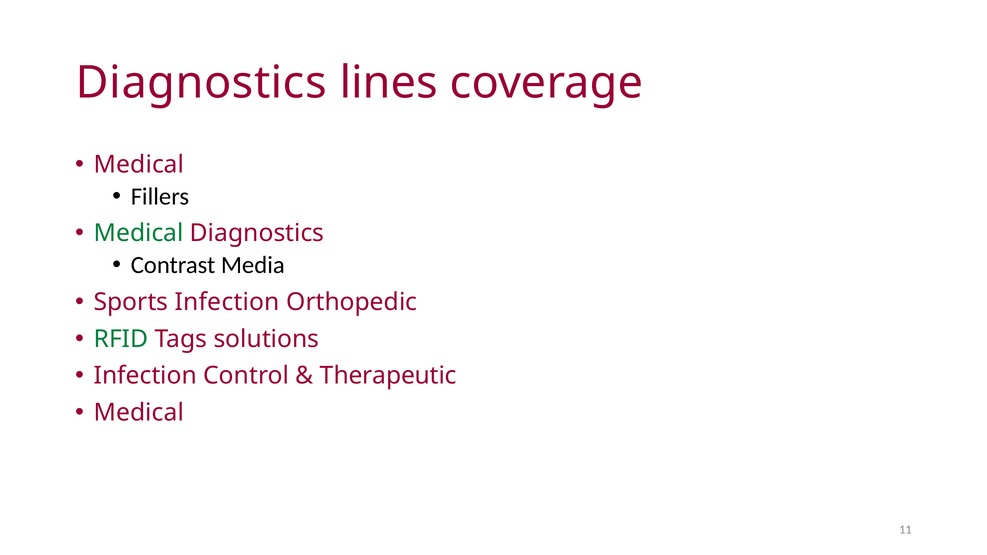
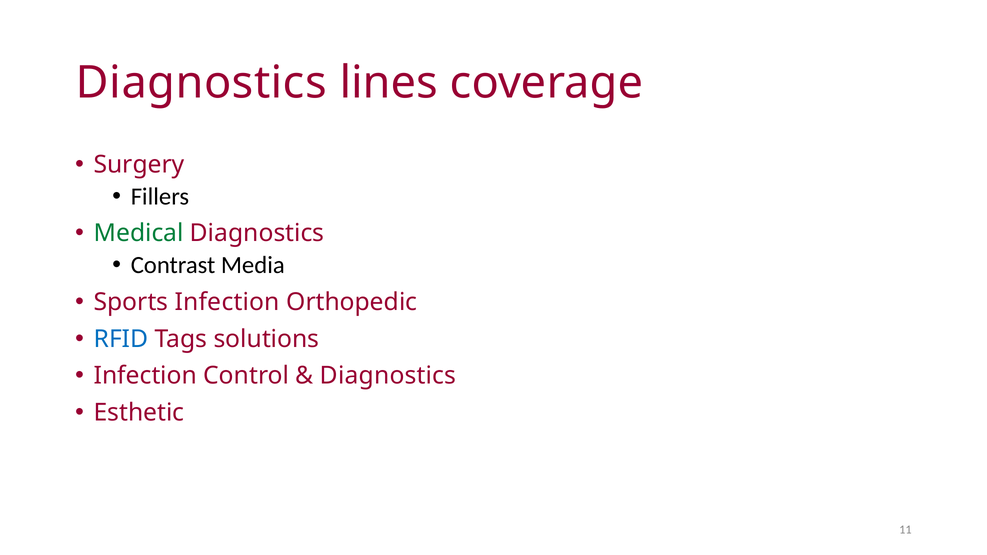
Medical: Medical -> Surgery (139, 165)
RFID colour: green -> blue (121, 339)
Therapeutic: Therapeutic -> Diagnostics (388, 376)
Medical: Medical -> Esthetic (139, 413)
